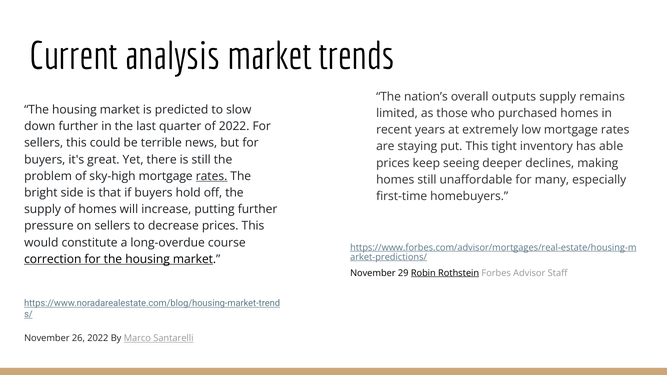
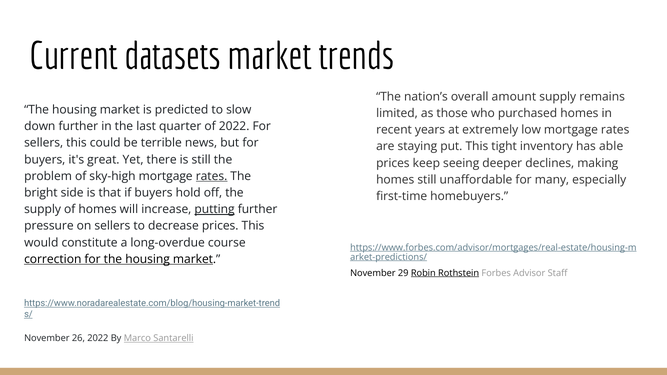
analysis: analysis -> datasets (173, 56)
outputs: outputs -> amount (514, 97)
putting underline: none -> present (215, 209)
